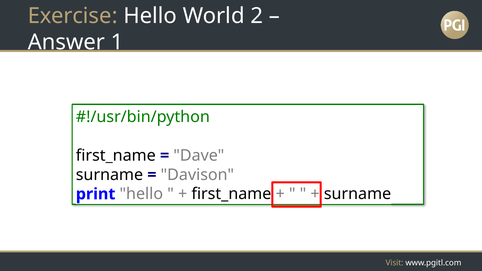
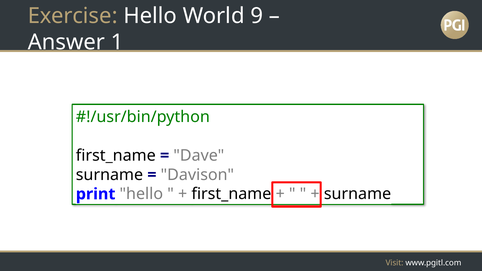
2: 2 -> 9 (257, 16)
